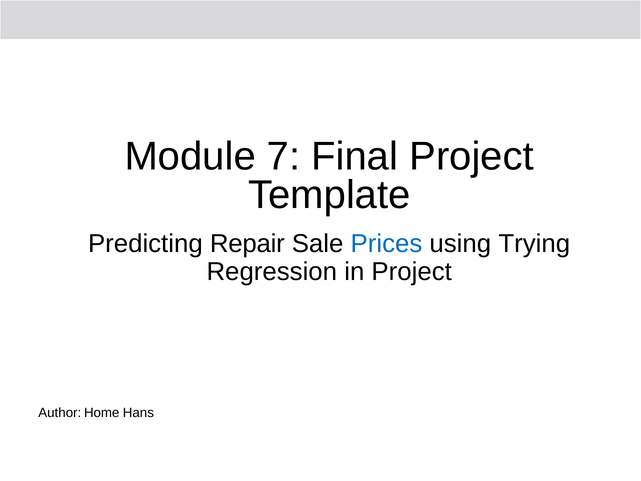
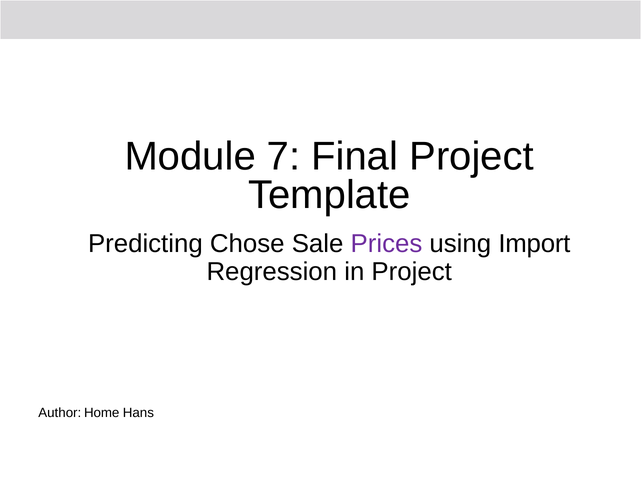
Repair: Repair -> Chose (247, 243)
Prices colour: blue -> purple (386, 243)
Trying: Trying -> Import (534, 243)
